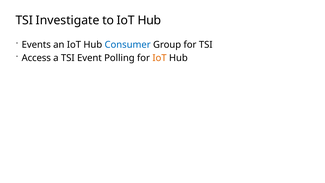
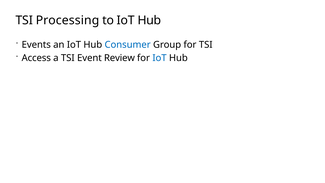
Investigate: Investigate -> Processing (68, 20)
Polling: Polling -> Review (119, 58)
IoT colour: orange -> blue (159, 58)
